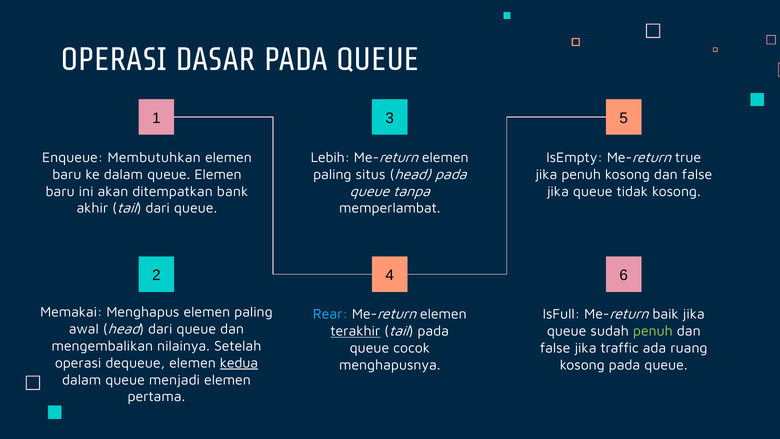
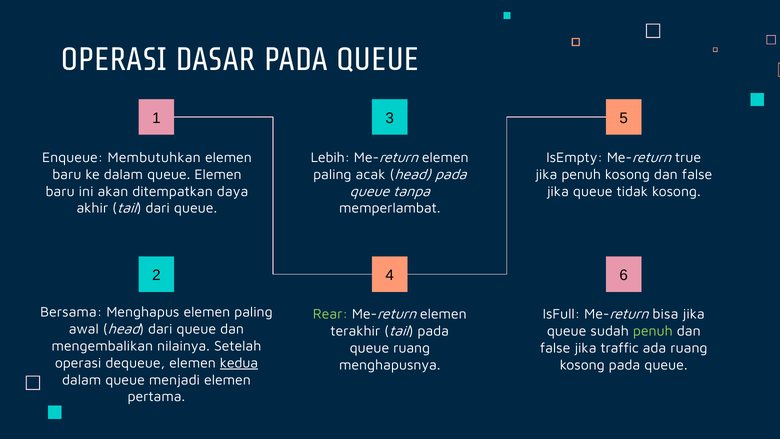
situs: situs -> acak (371, 174)
bank: bank -> daya (233, 191)
Memakai: Memakai -> Bersama (71, 312)
Rear colour: light blue -> light green (330, 314)
baik: baik -> bisa (665, 314)
terakhir underline: present -> none (355, 331)
queue cocok: cocok -> ruang (412, 348)
